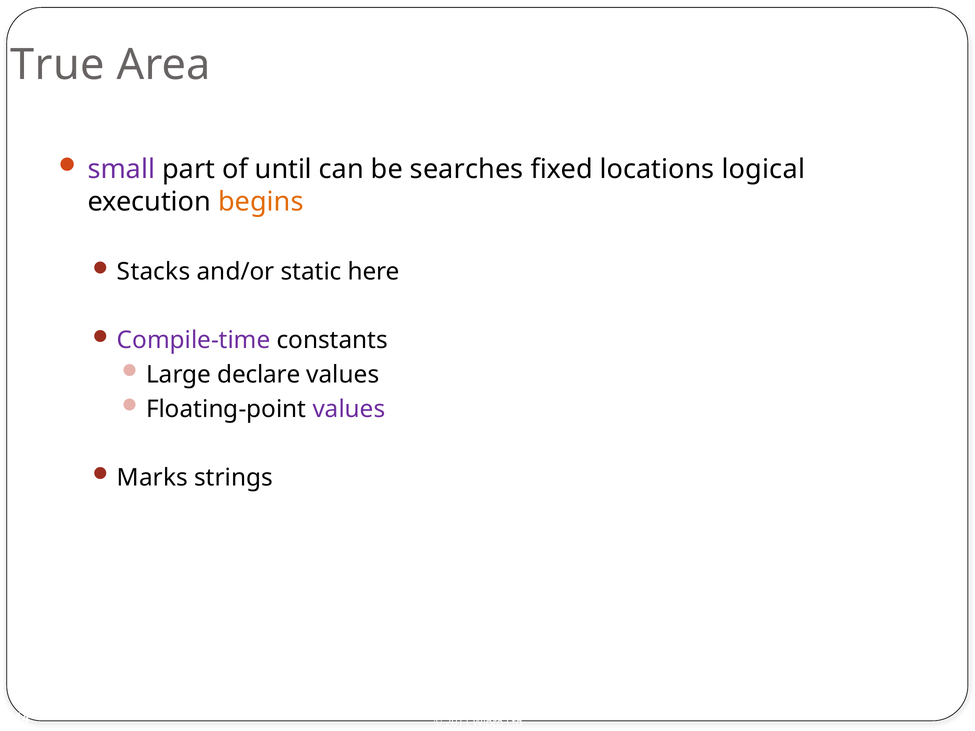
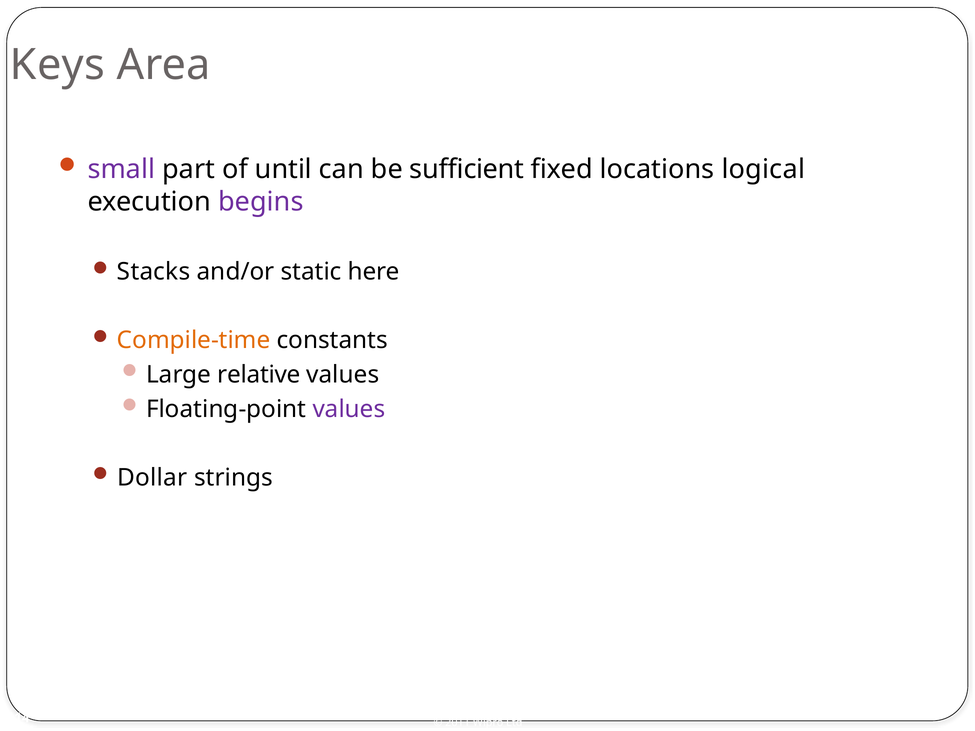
True: True -> Keys (57, 65)
searches: searches -> sufficient (467, 169)
begins colour: orange -> purple (261, 202)
Compile-time colour: purple -> orange (194, 340)
declare: declare -> relative (259, 375)
Marks: Marks -> Dollar (152, 478)
